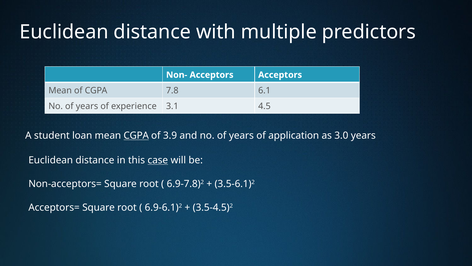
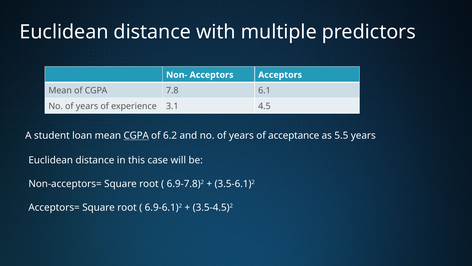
3.9: 3.9 -> 6.2 (170, 135)
application: application -> acceptance (294, 135)
3.0: 3.0 -> 5.5 (341, 135)
case underline: present -> none (158, 160)
